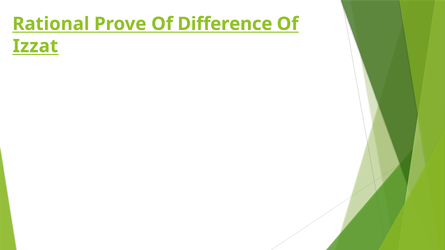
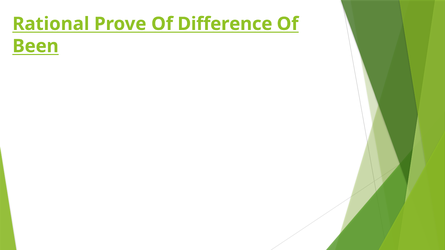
Izzat: Izzat -> Been (36, 46)
